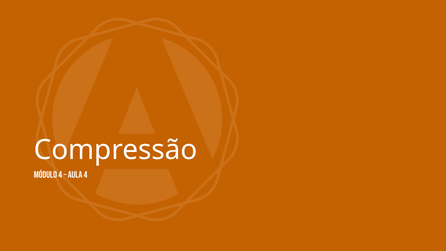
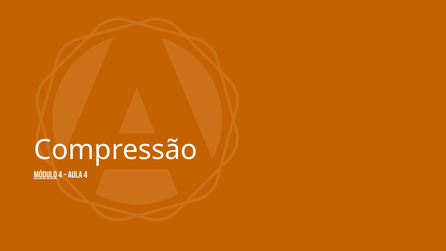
Módulo underline: none -> present (45, 175)
